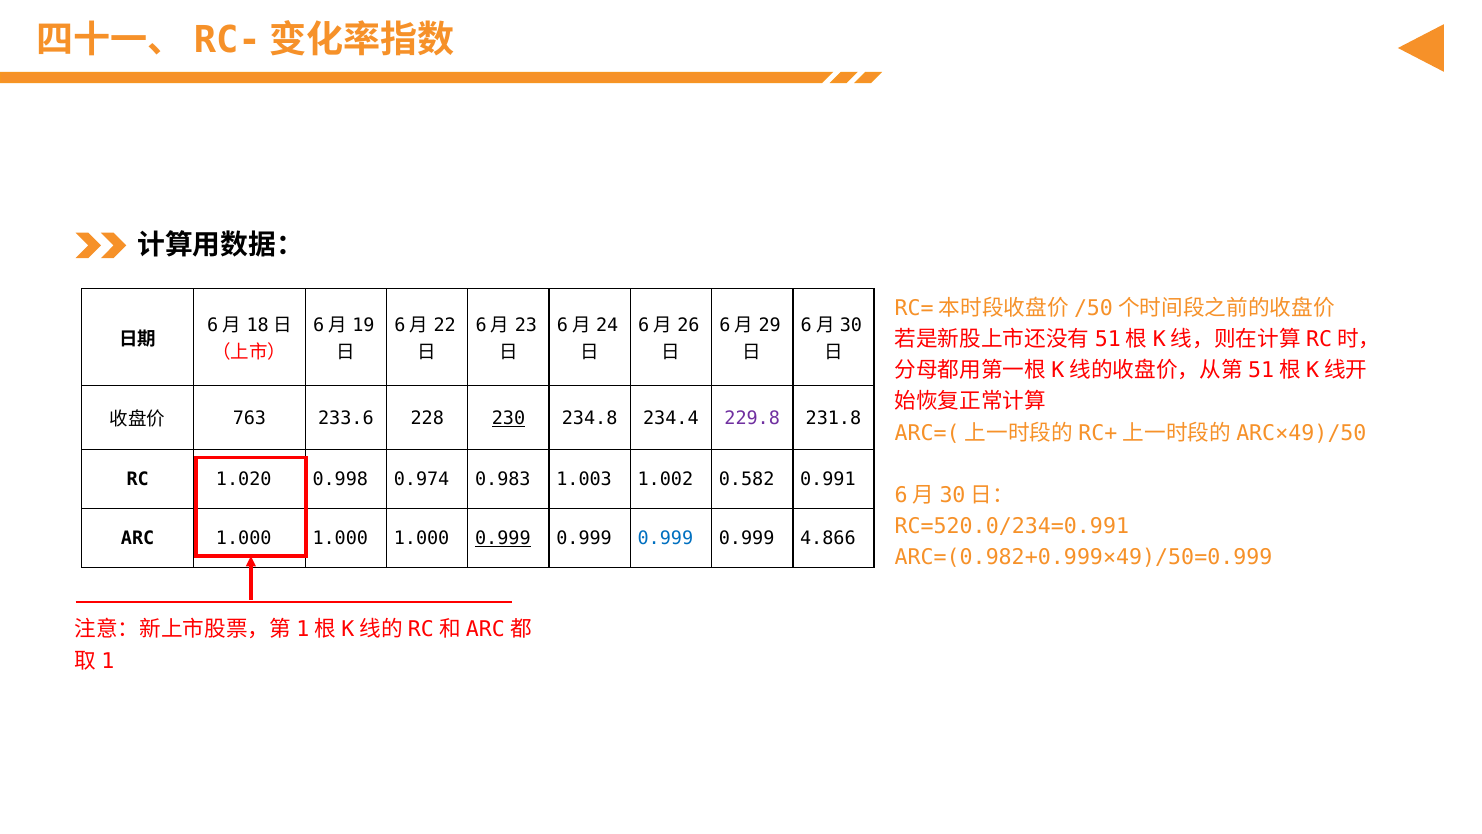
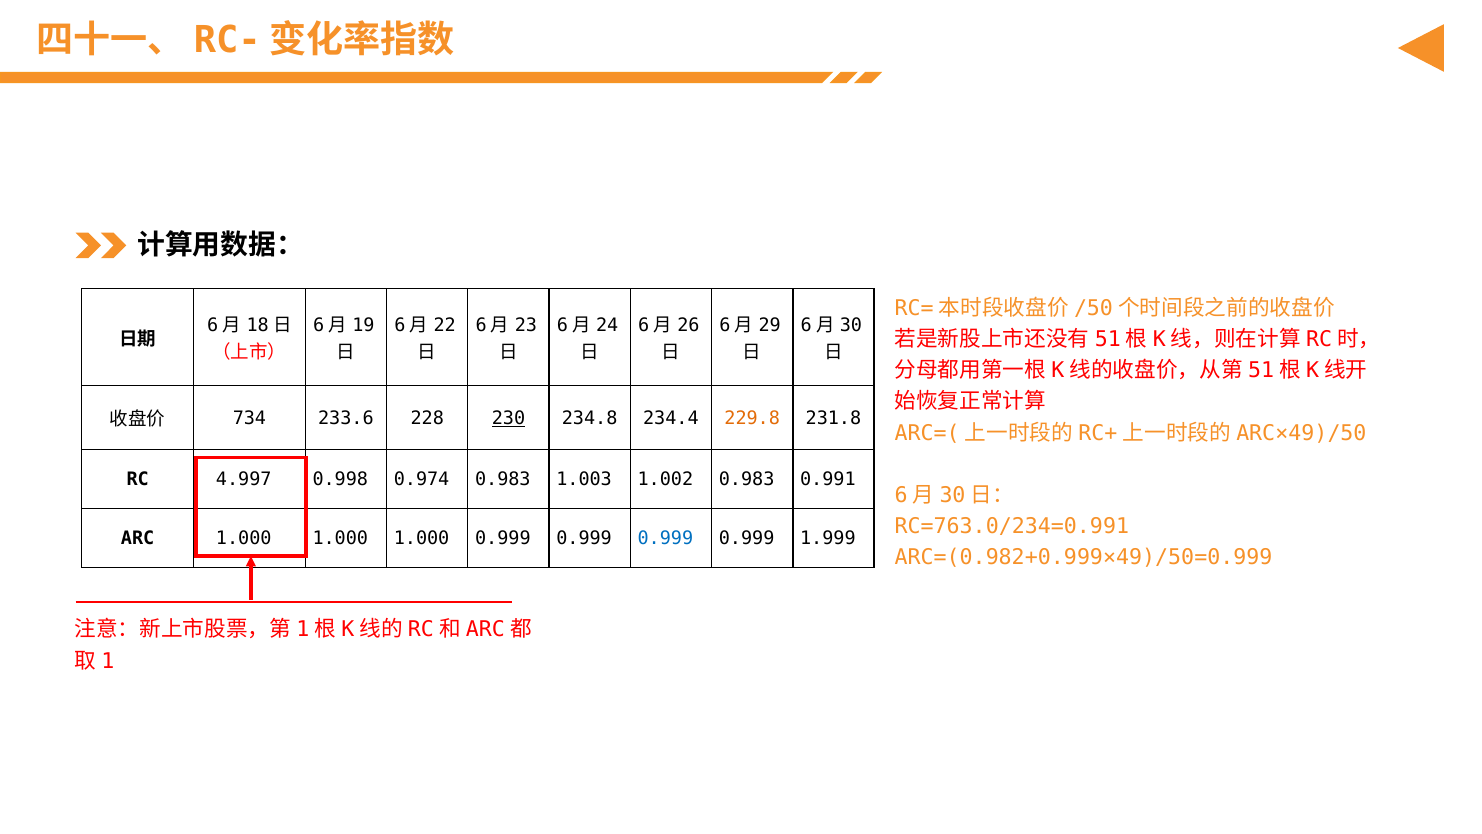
763: 763 -> 734 (249, 418)
229.8 colour: purple -> orange (752, 418)
1.020: 1.020 -> 4.997 (244, 480)
1.002 0.582: 0.582 -> 0.983 (747, 480)
RC=520.0/234=0.991: RC=520.0/234=0.991 -> RC=763.0/234=0.991 (1012, 526)
0.999 underline: present -> none (503, 538)
4.866: 4.866 -> 1.999 (828, 538)
